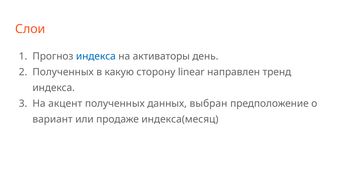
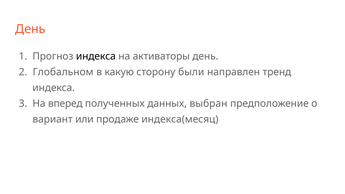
Слои: Слои -> День (30, 29)
индекса colour: blue -> black (96, 56)
Полученных: Полученных -> Глобальном (63, 72)
linear: linear -> были (191, 72)
акцент: акцент -> вперед (65, 104)
